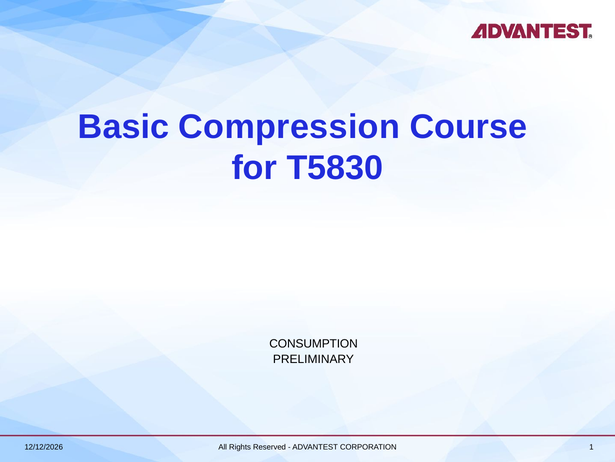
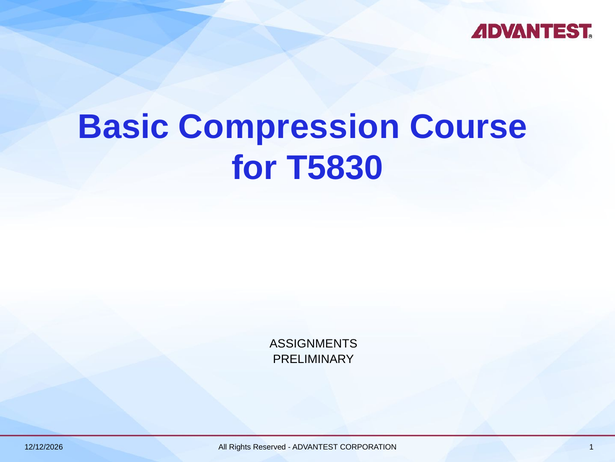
CONSUMPTION: CONSUMPTION -> ASSIGNMENTS (313, 343)
